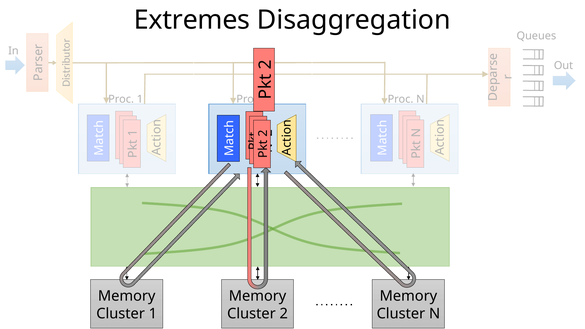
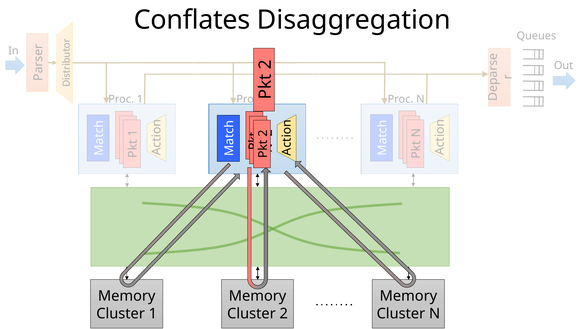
Extremes: Extremes -> Conflates (192, 20)
